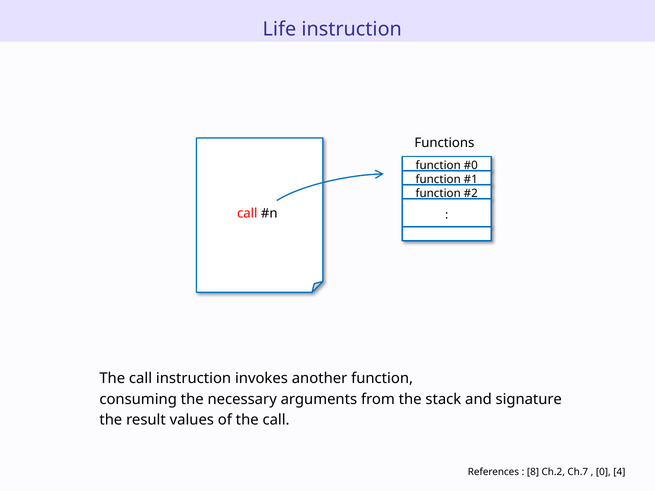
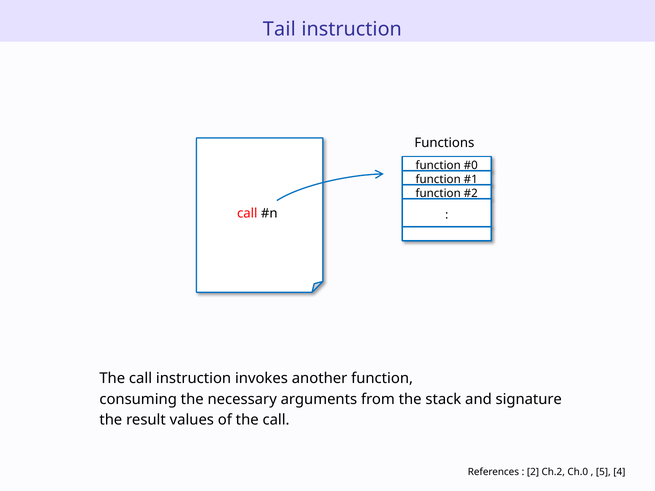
Life: Life -> Tail (279, 29)
8: 8 -> 2 (533, 472)
Ch.7: Ch.7 -> Ch.0 (578, 472)
0: 0 -> 5 (603, 472)
